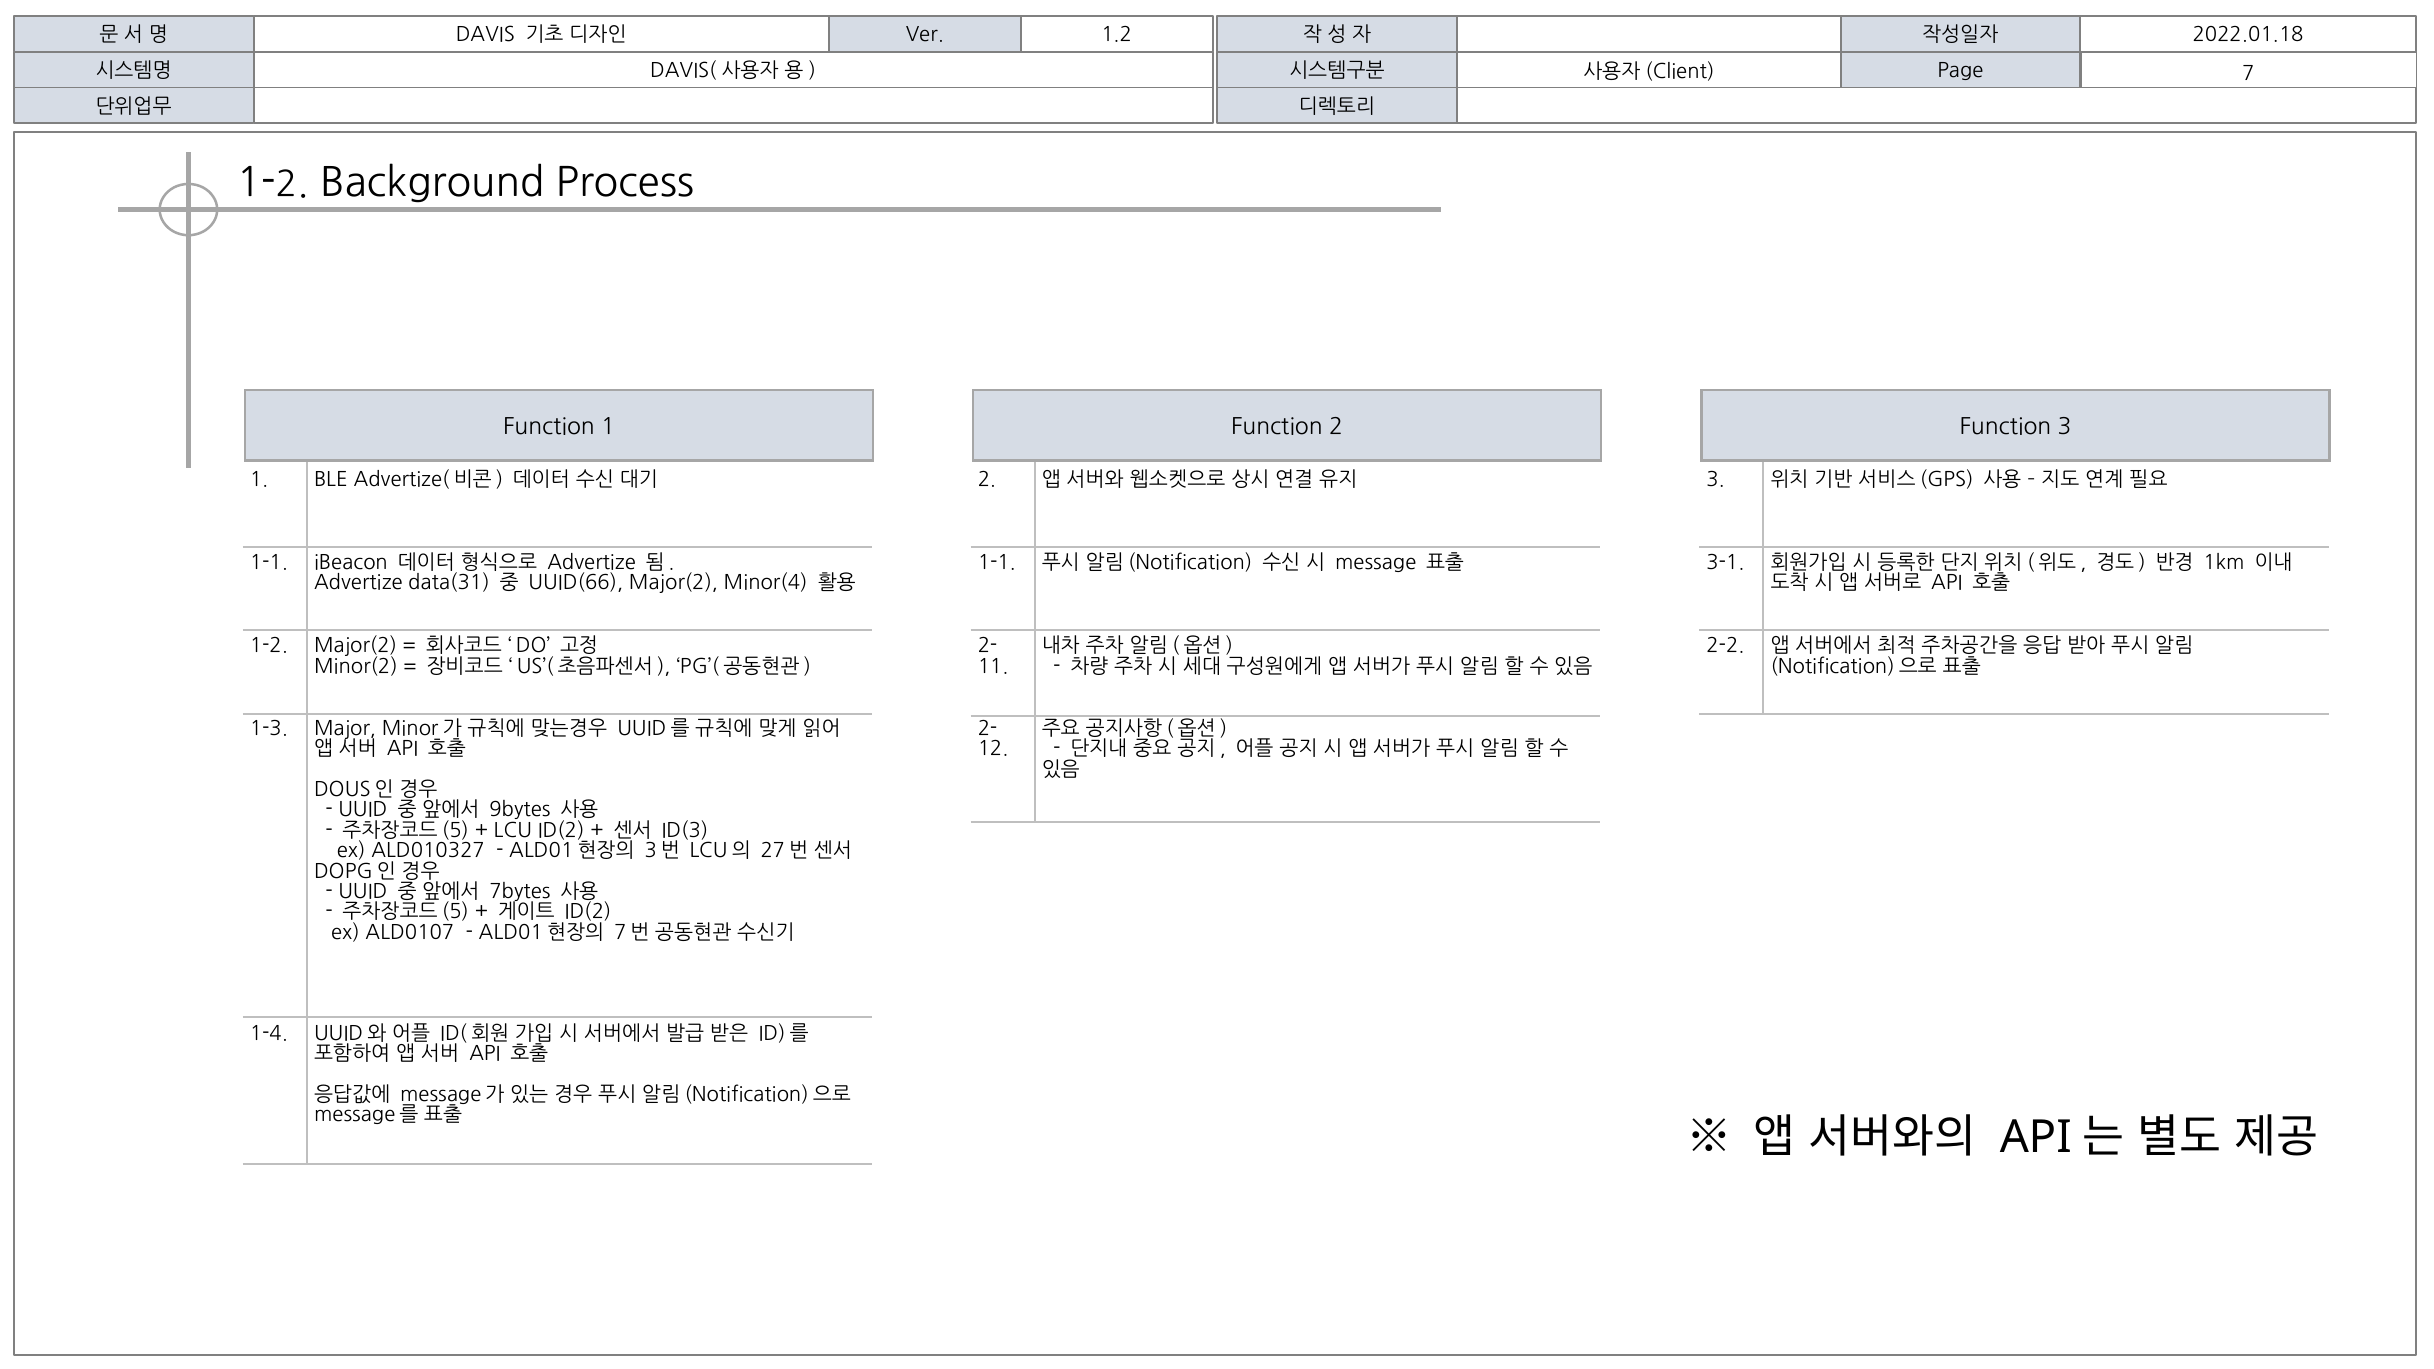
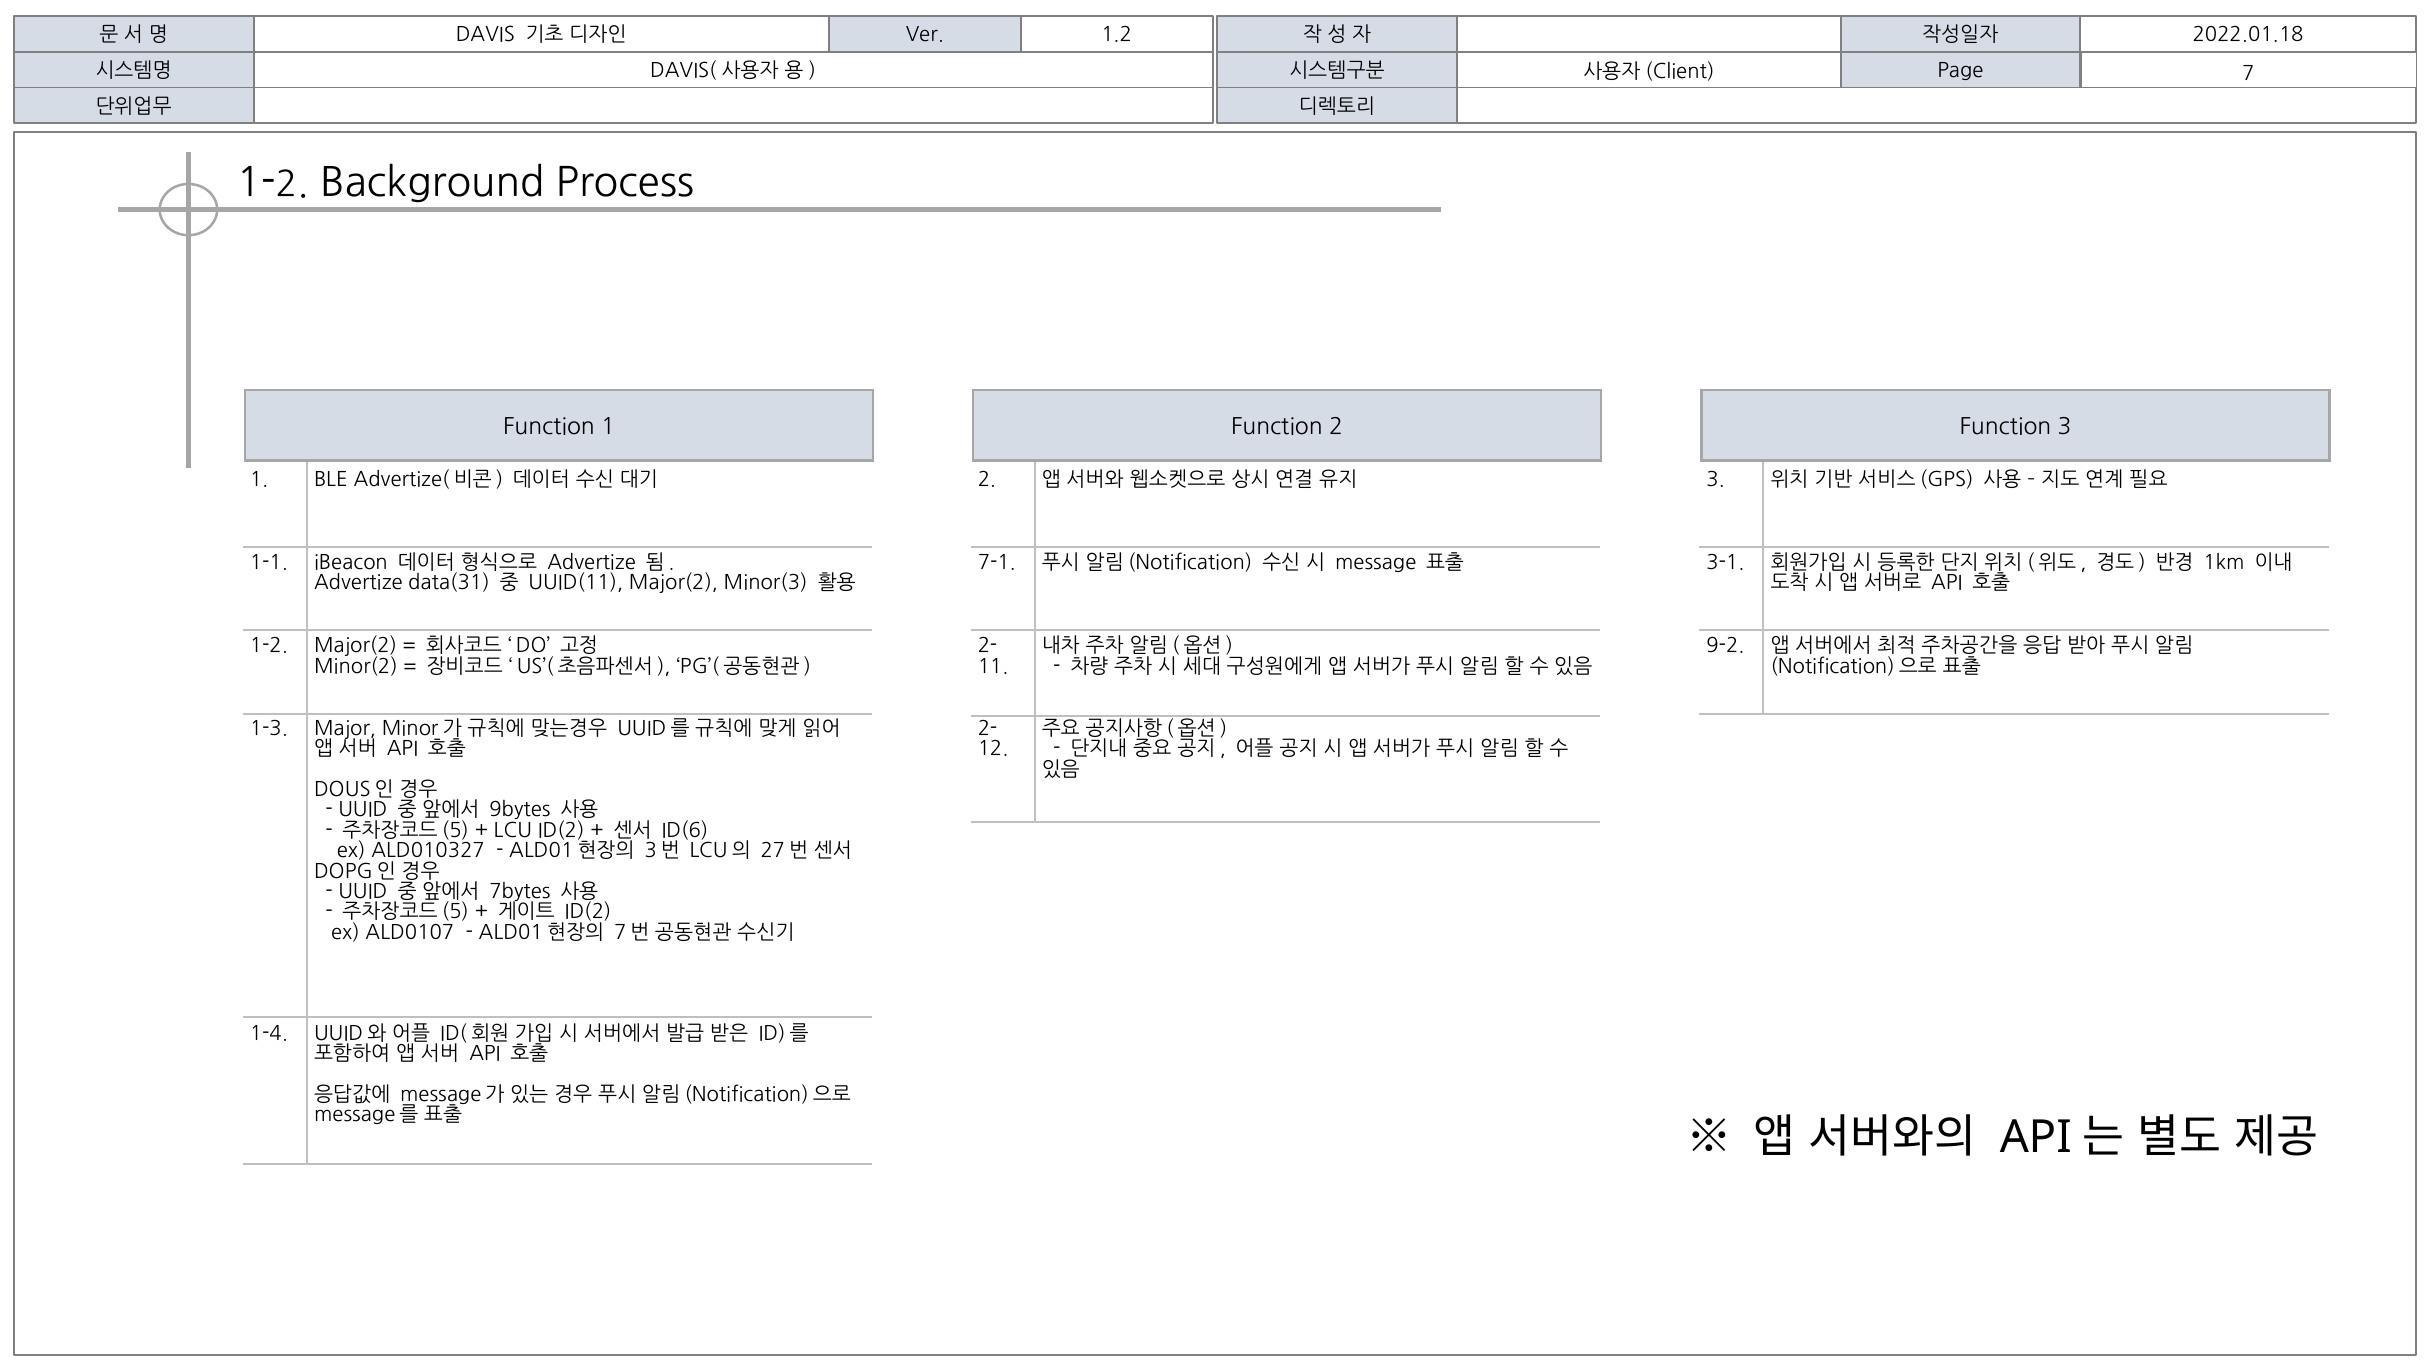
1-1: 1-1 -> 7-1 (997, 563)
UUID(66: UUID(66 -> UUID(11 (576, 583)
Minor(4: Minor(4 -> Minor(3 (766, 583)
2-2: 2-2 -> 9-2 (1725, 646)
ID(3: ID(3 -> ID(6 (685, 831)
